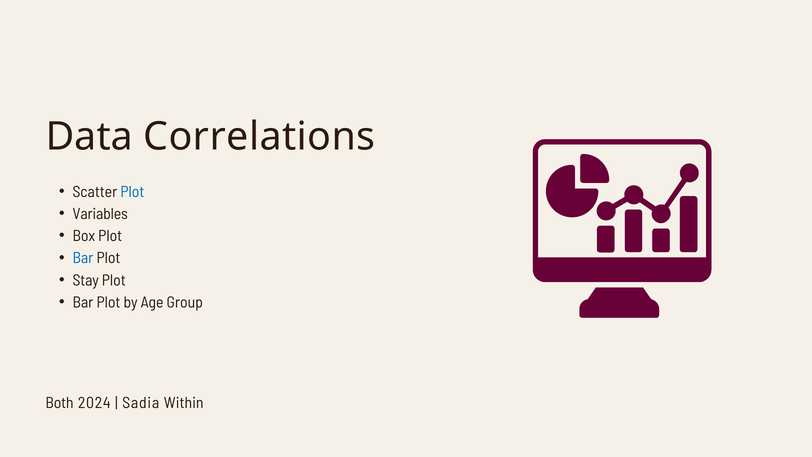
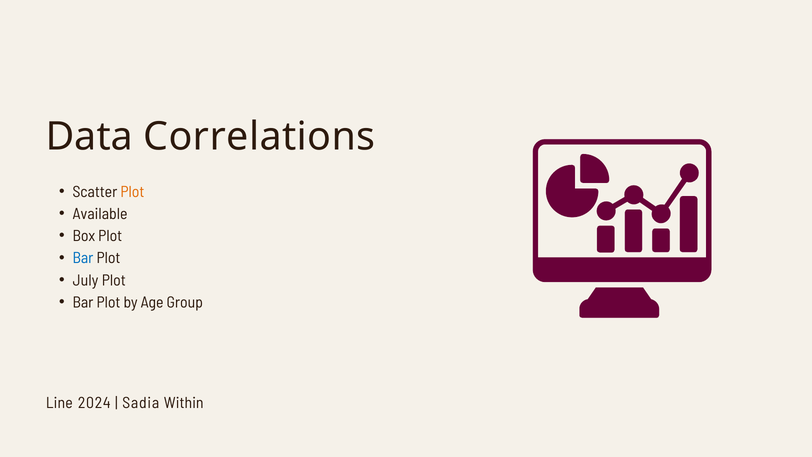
Plot colour: blue -> orange (132, 192)
Variables: Variables -> Available (100, 214)
Stay: Stay -> July (86, 280)
Both: Both -> Line (59, 403)
